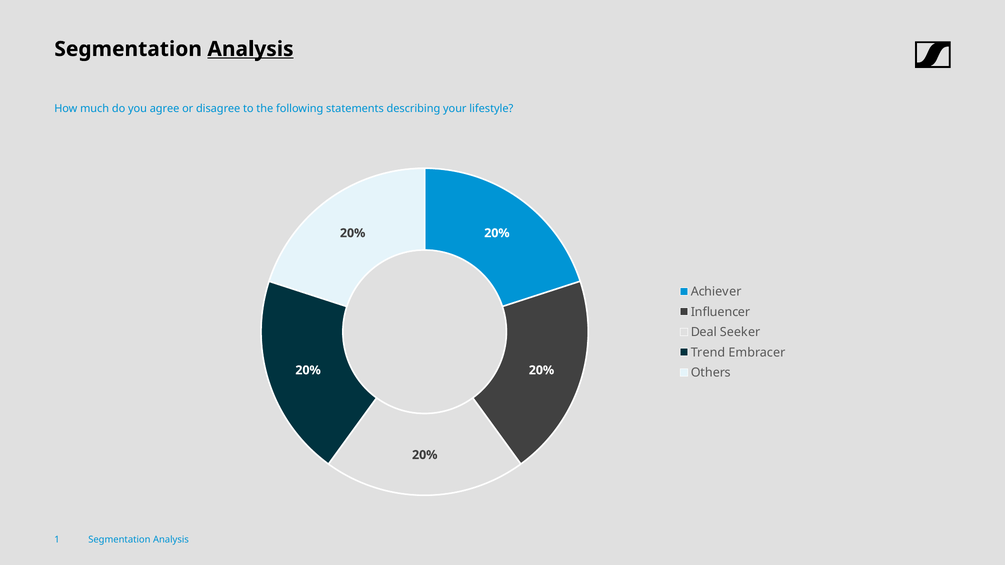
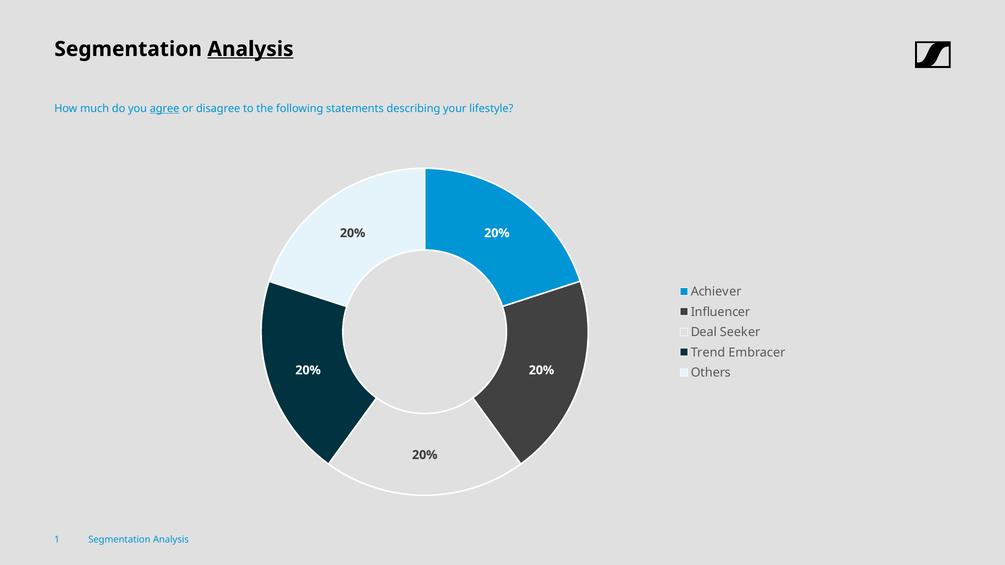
agree underline: none -> present (165, 109)
